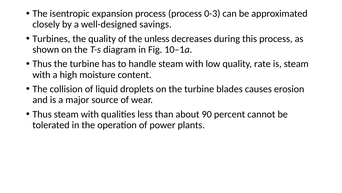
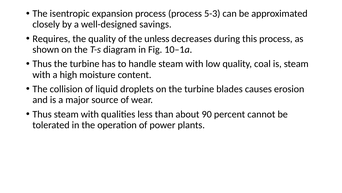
0-3: 0-3 -> 5-3 (212, 14)
Turbines: Turbines -> Requires (51, 39)
rate: rate -> coal (262, 64)
